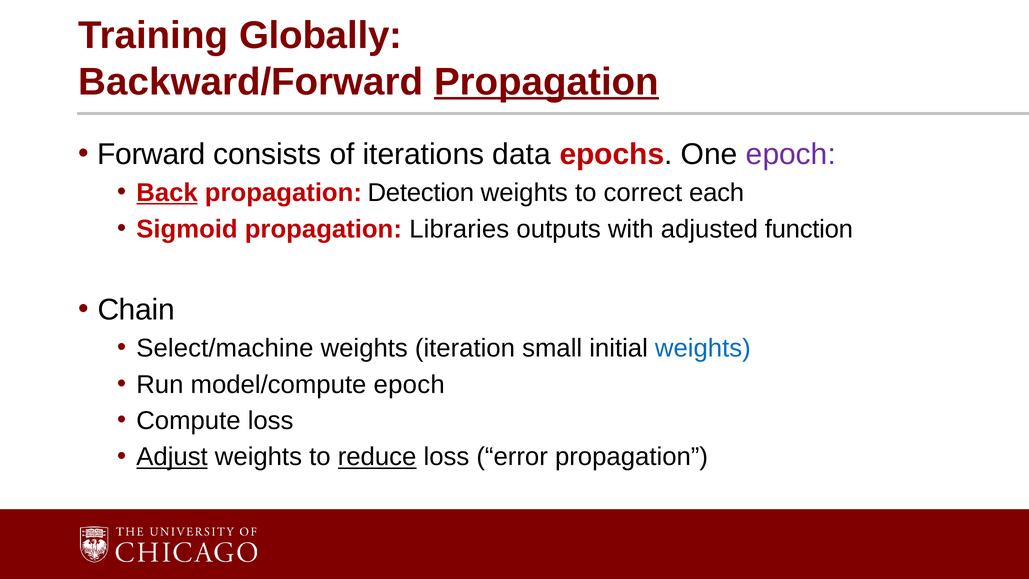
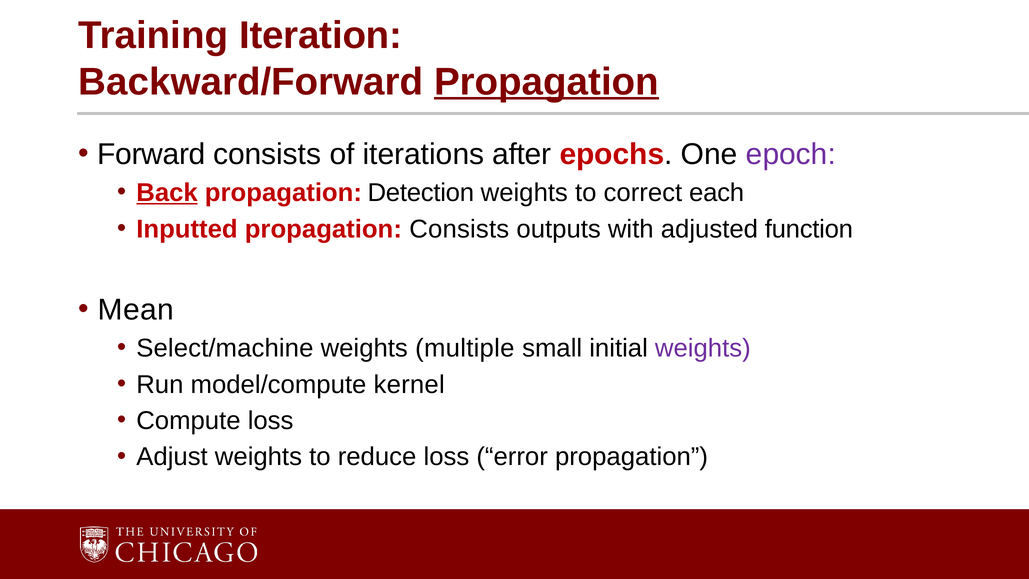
Globally: Globally -> Iteration (321, 35)
data: data -> after (522, 154)
Sigmoid: Sigmoid -> Inputted (187, 229)
propagation Libraries: Libraries -> Consists (459, 229)
Chain: Chain -> Mean (136, 310)
iteration: iteration -> multiple (465, 348)
weights colour: blue -> purple (703, 348)
model/compute epoch: epoch -> kernel (409, 384)
Adjust underline: present -> none (172, 457)
reduce underline: present -> none (377, 457)
